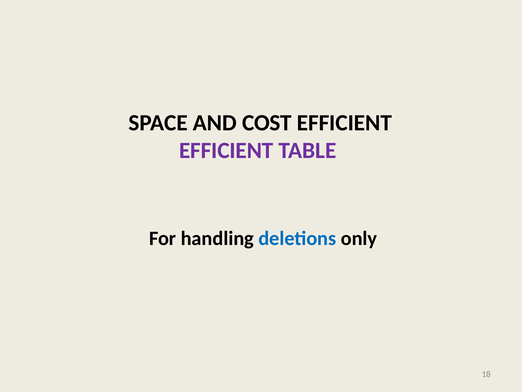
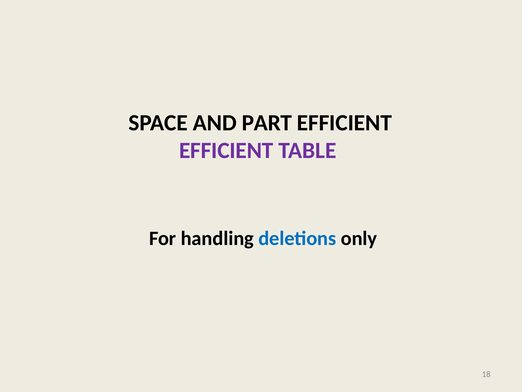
COST: COST -> PART (267, 123)
